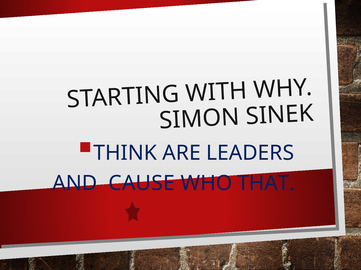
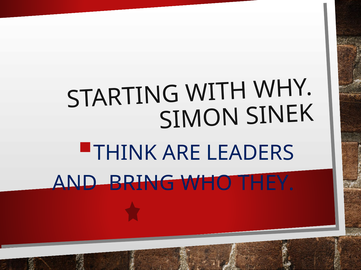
CAUSE: CAUSE -> BRING (142, 184)
THAT: THAT -> THEY (266, 184)
